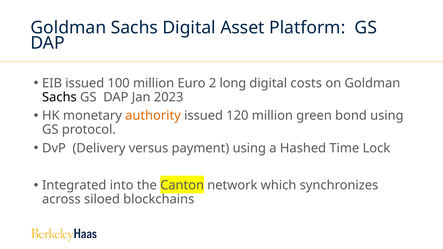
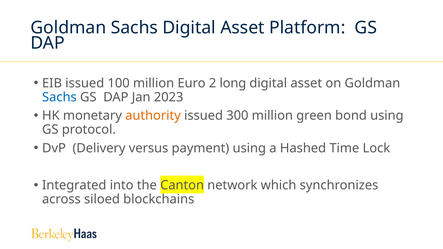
costs: costs -> asset (306, 83)
Sachs colour: black -> blue (59, 97)
120: 120 -> 300 (237, 116)
